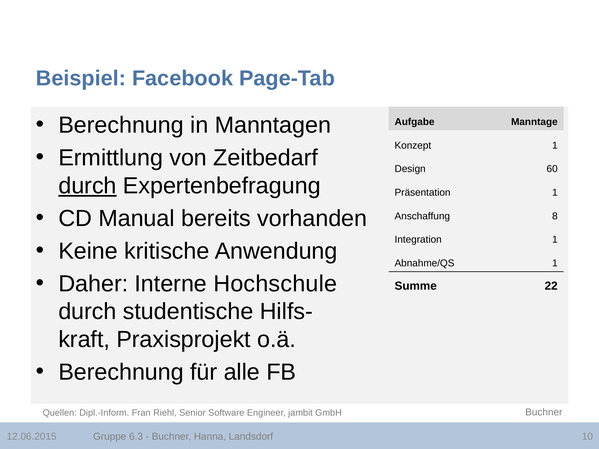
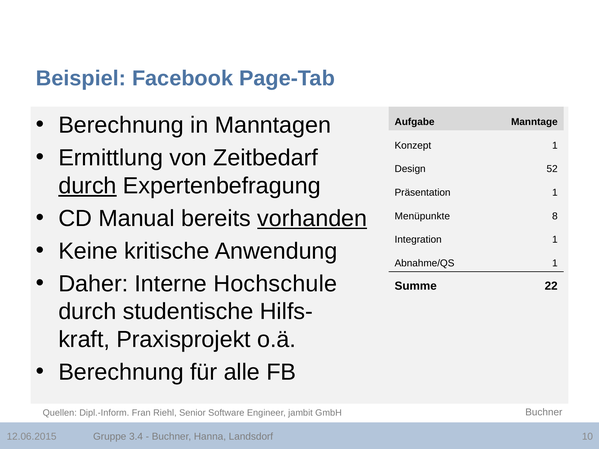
60: 60 -> 52 (552, 169)
vorhanden underline: none -> present (312, 219)
Anschaffung: Anschaffung -> Menüpunkte (422, 216)
6.3: 6.3 -> 3.4 (136, 437)
